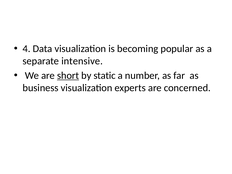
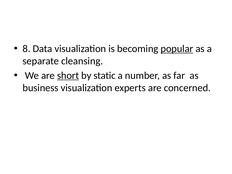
4: 4 -> 8 (27, 49)
popular underline: none -> present (177, 49)
intensive: intensive -> cleansing (82, 61)
